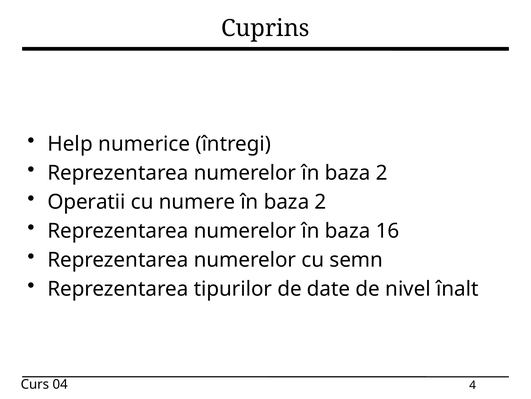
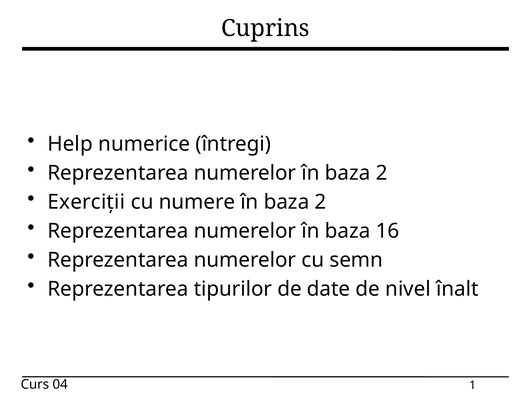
Operatii: Operatii -> Exerciții (86, 202)
4: 4 -> 1 (473, 385)
